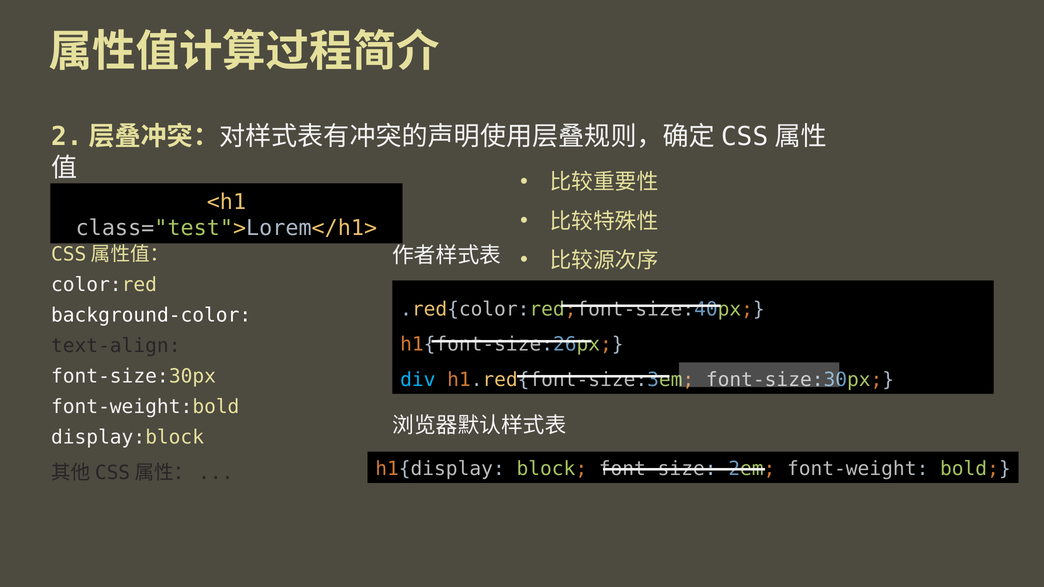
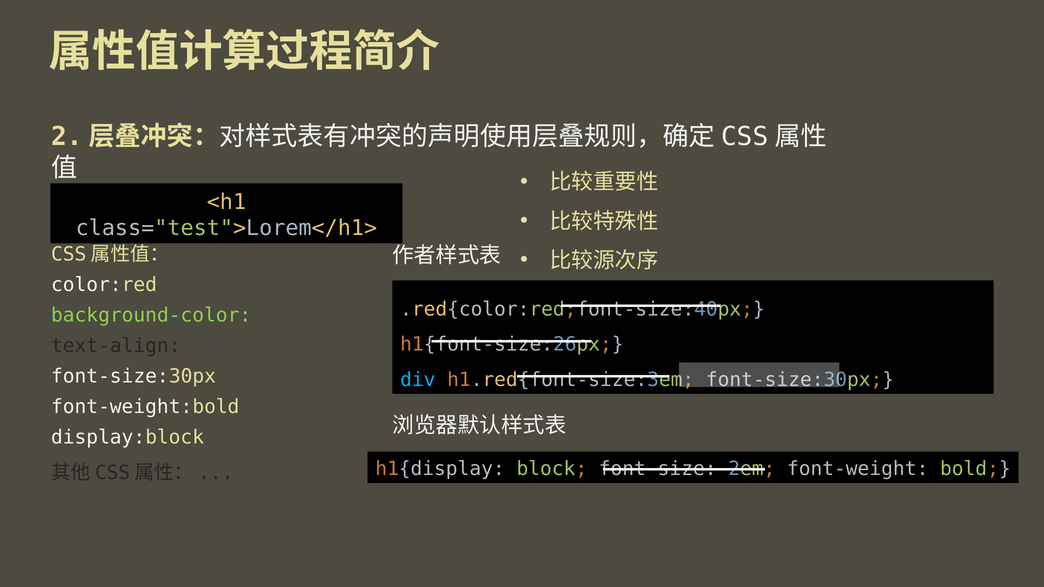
background-color colour: white -> light green (151, 316)
